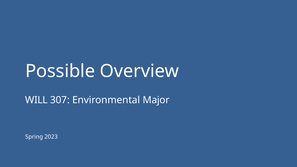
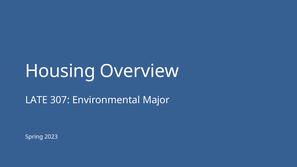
Possible: Possible -> Housing (60, 71)
WILL: WILL -> LATE (36, 100)
